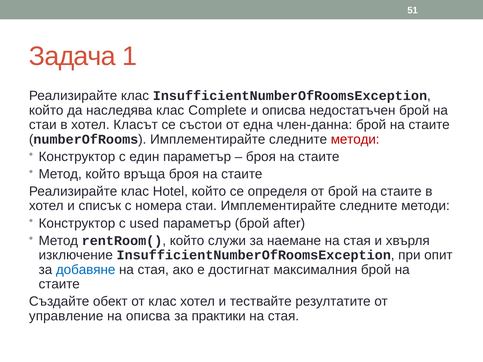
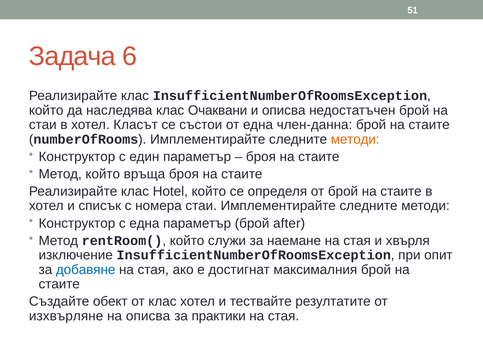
1: 1 -> 6 (130, 56)
Complete: Complete -> Очаквани (218, 110)
методи colour: red -> orange (355, 139)
с used: used -> една (144, 223)
управление: управление -> изхвърляне (66, 316)
